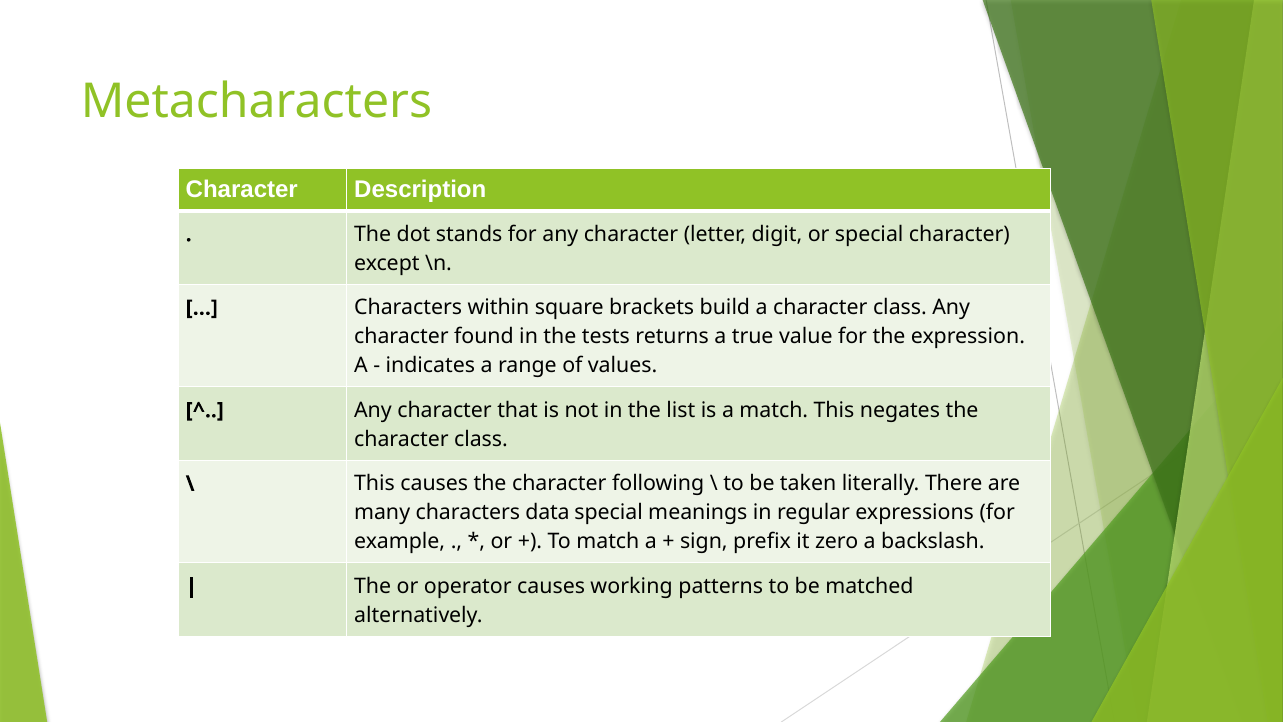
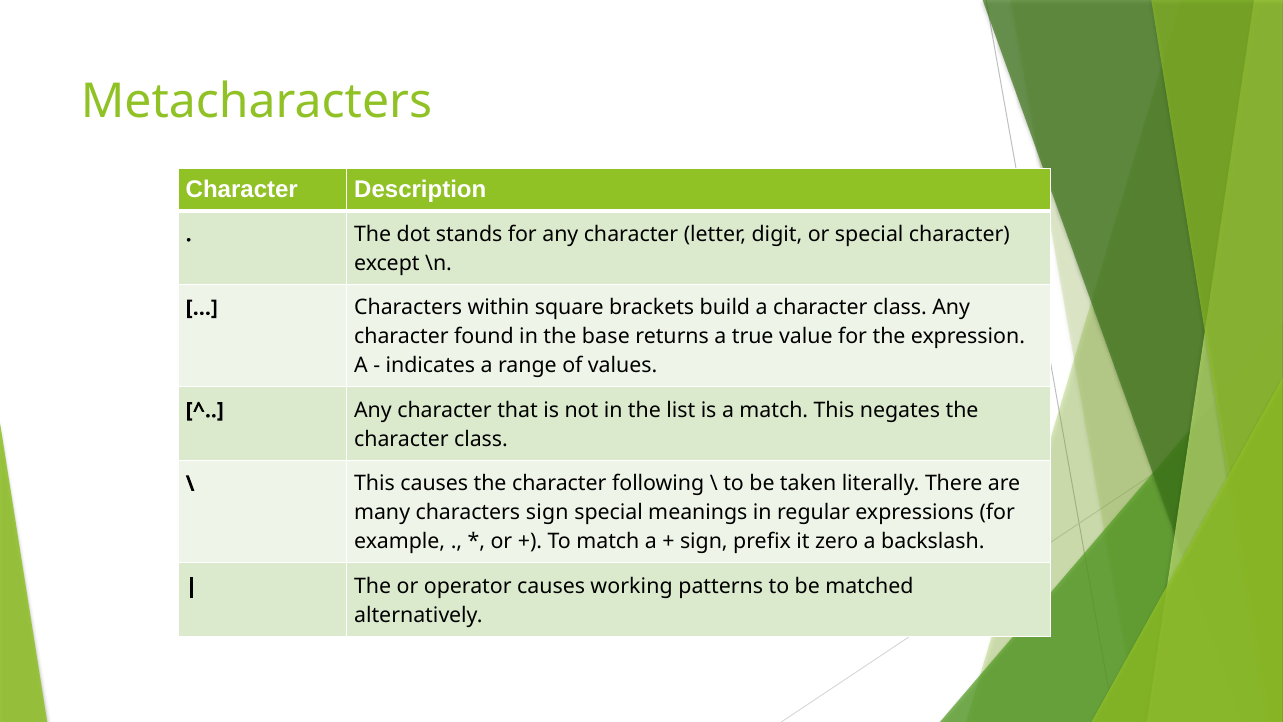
tests: tests -> base (606, 337)
characters data: data -> sign (547, 513)
